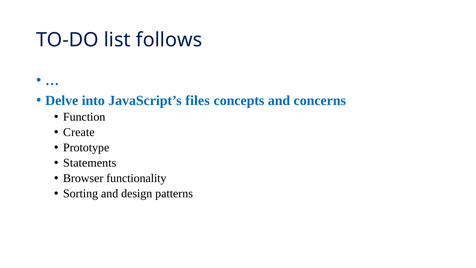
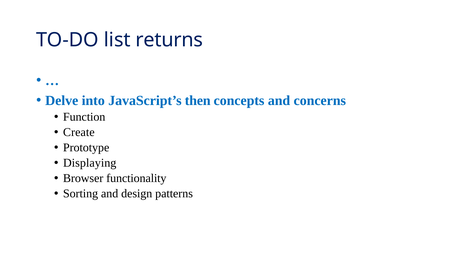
follows: follows -> returns (169, 40)
files: files -> then (198, 100)
Statements: Statements -> Displaying (90, 163)
